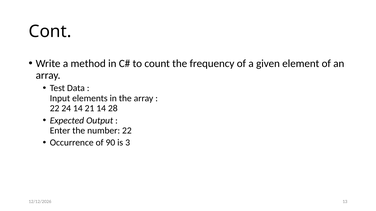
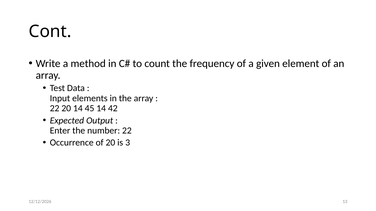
22 24: 24 -> 20 (66, 109)
21: 21 -> 45 (90, 109)
28: 28 -> 42 (113, 109)
of 90: 90 -> 20 (110, 143)
